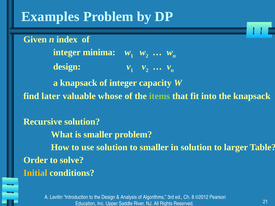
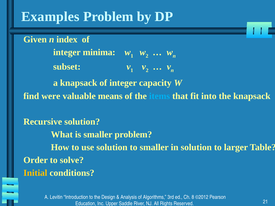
design: design -> subset (67, 67)
later: later -> were (51, 96)
whose: whose -> means (110, 96)
items colour: light green -> light blue (160, 96)
